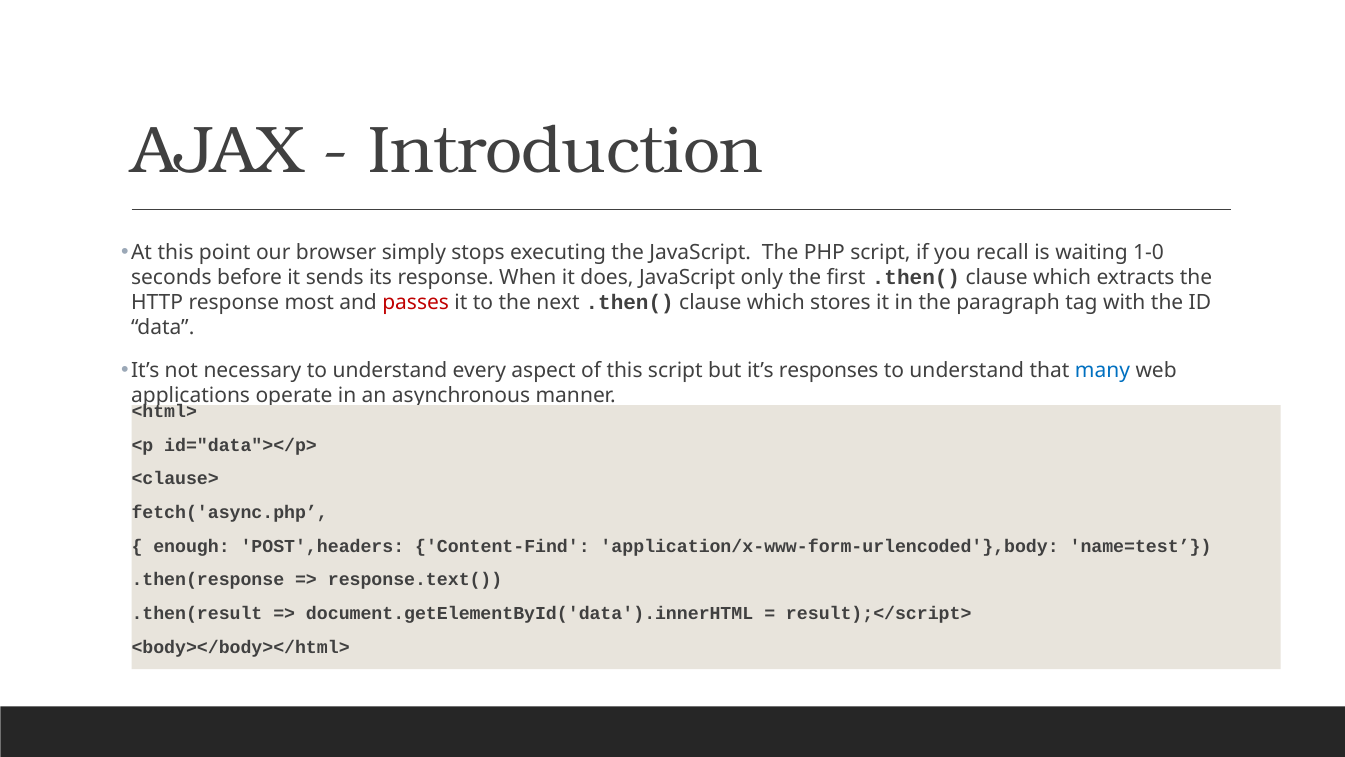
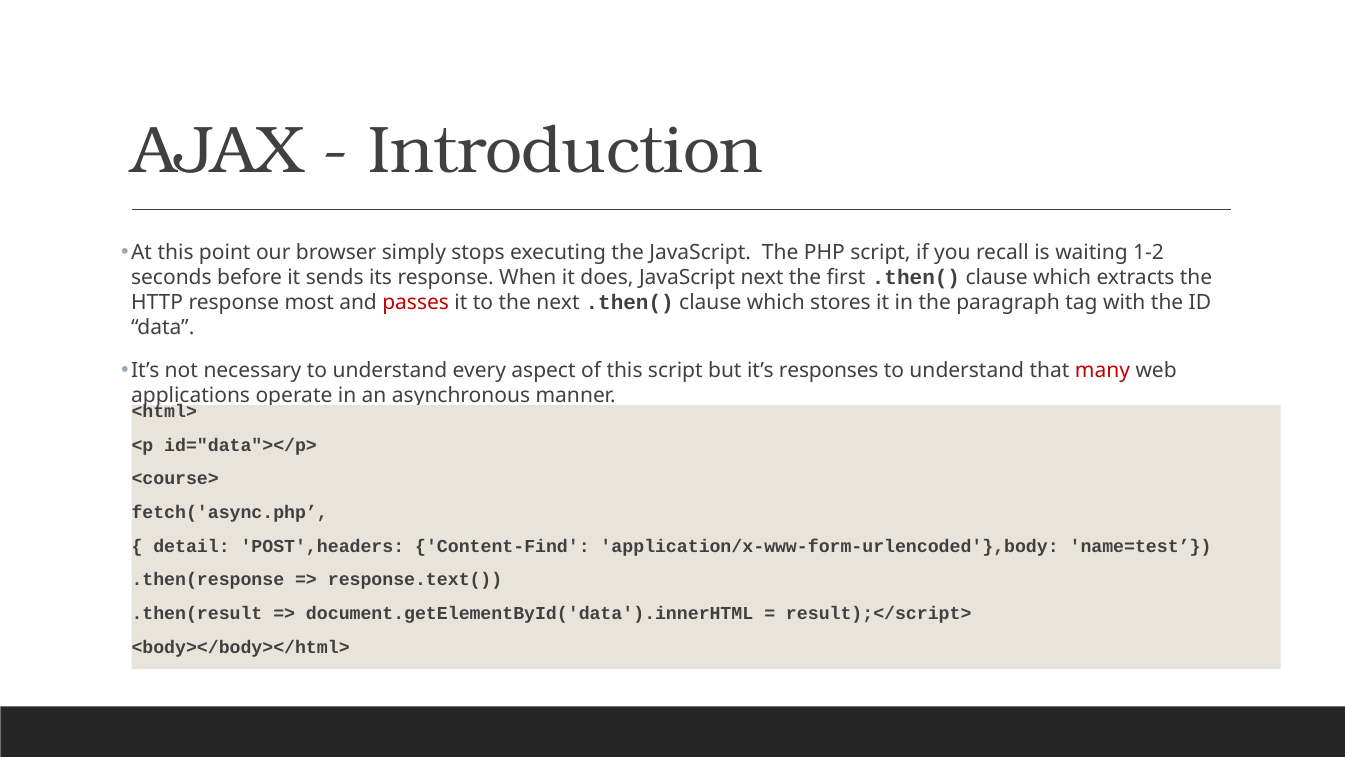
1-0: 1-0 -> 1-2 (1149, 253)
JavaScript only: only -> next (762, 278)
many colour: blue -> red (1102, 370)
<clause>: <clause> -> <course> (175, 479)
enough: enough -> detail (192, 546)
